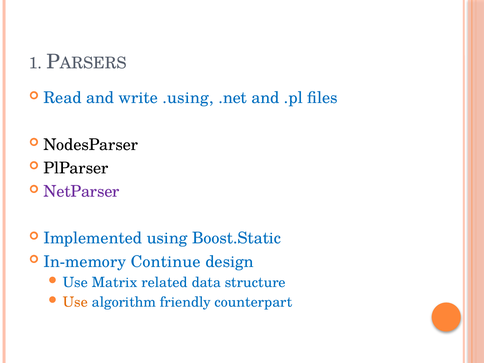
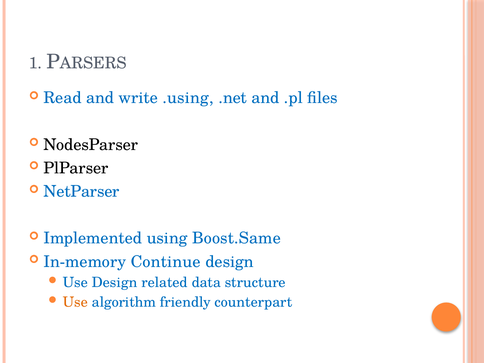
NetParser colour: purple -> blue (81, 191)
Boost.Static: Boost.Static -> Boost.Same (236, 238)
Use Matrix: Matrix -> Design (115, 283)
